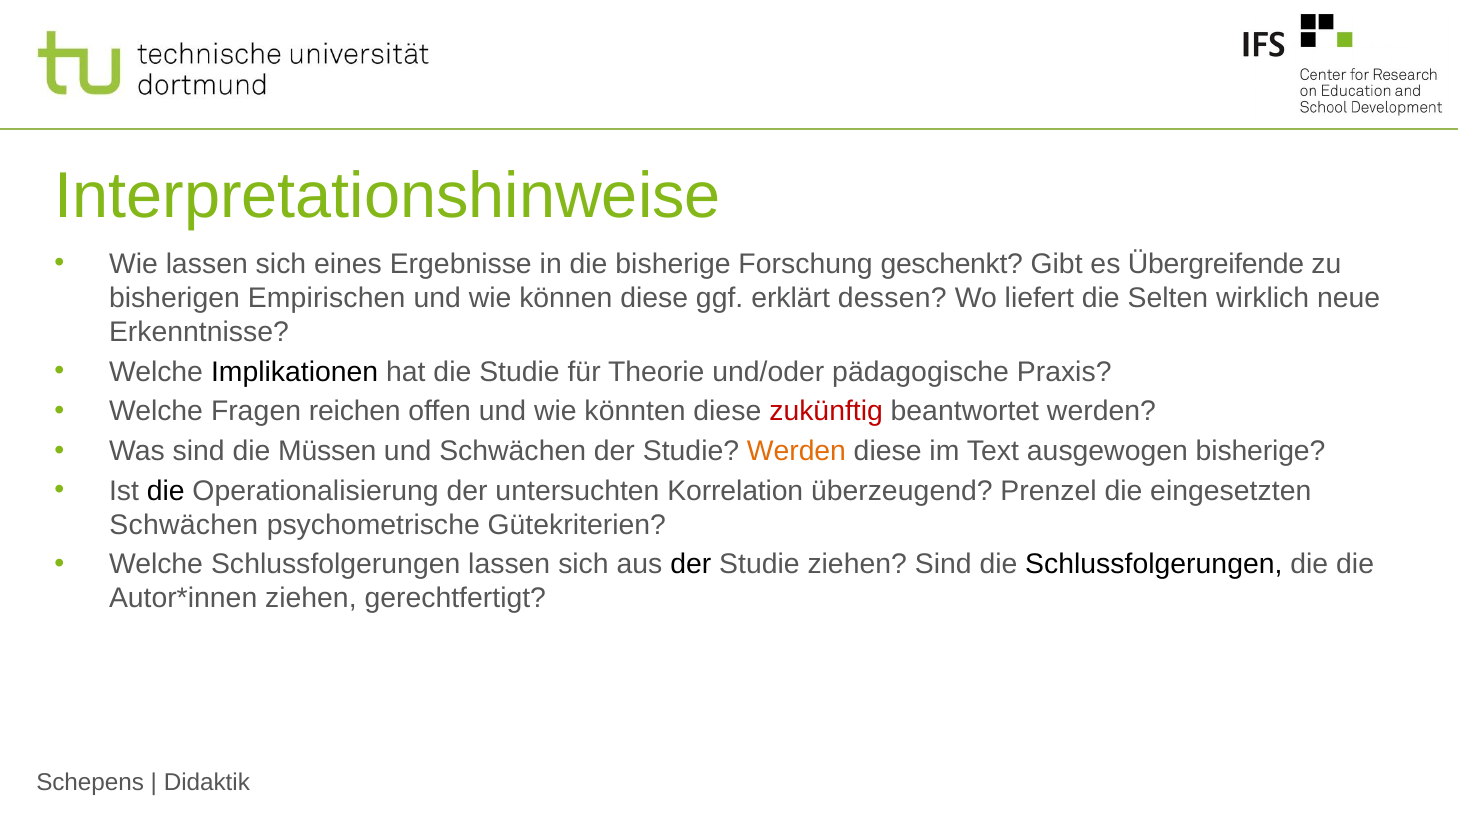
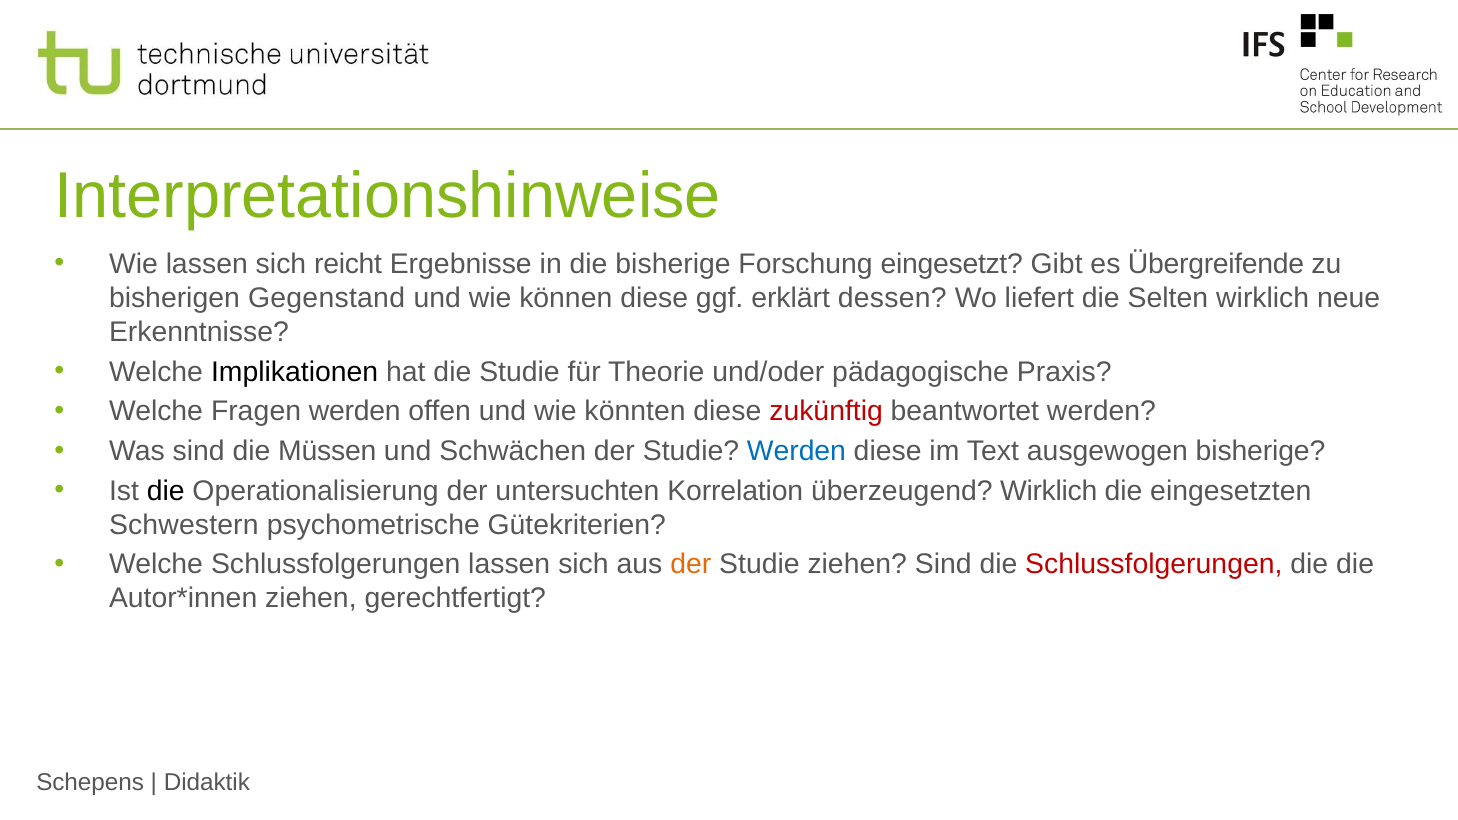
eines: eines -> reicht (348, 264)
geschenkt: geschenkt -> eingesetzt (952, 264)
Empirischen: Empirischen -> Gegenstand (327, 298)
Fragen reichen: reichen -> werden (355, 412)
Werden colour: orange -> blue (796, 451)
überzeugend Prenzel: Prenzel -> Wirklich (1049, 491)
Schwächen: Schwächen -> Schwestern (184, 525)
der colour: black -> orange (691, 565)
Schlussfolgerungen colour: black -> red (1154, 565)
